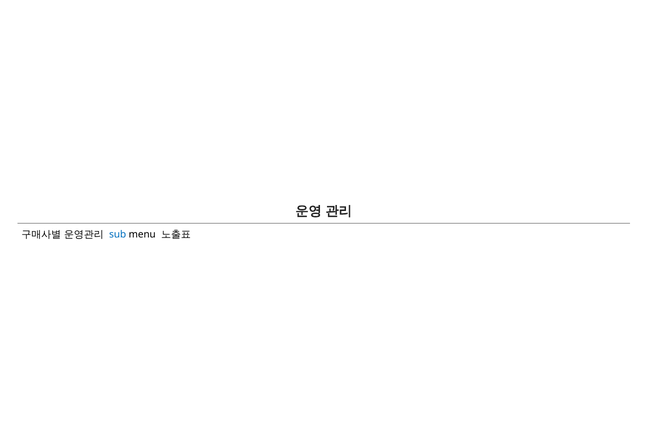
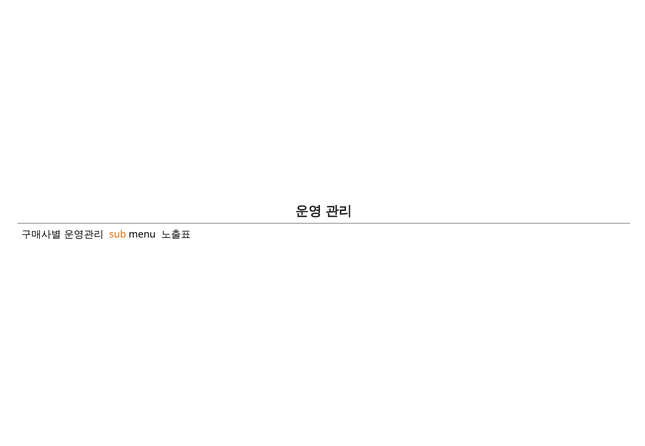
sub colour: blue -> orange (118, 235)
